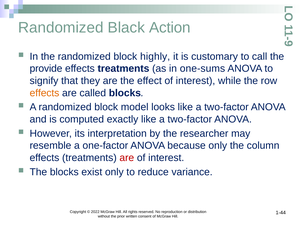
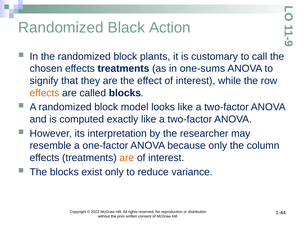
highly: highly -> plants (155, 56)
provide: provide -> chosen (46, 69)
are colour: red -> orange (127, 158)
